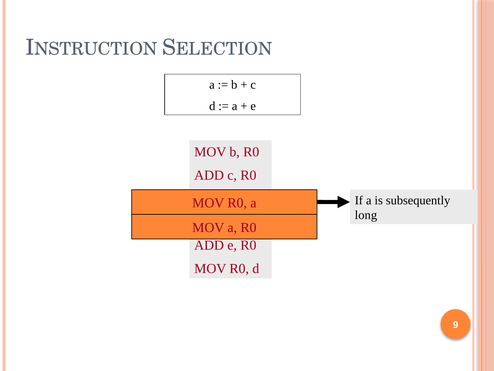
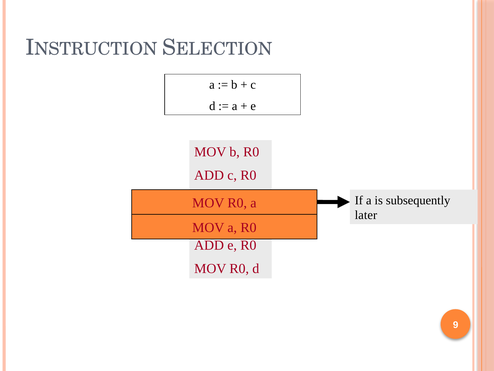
long: long -> later (366, 215)
